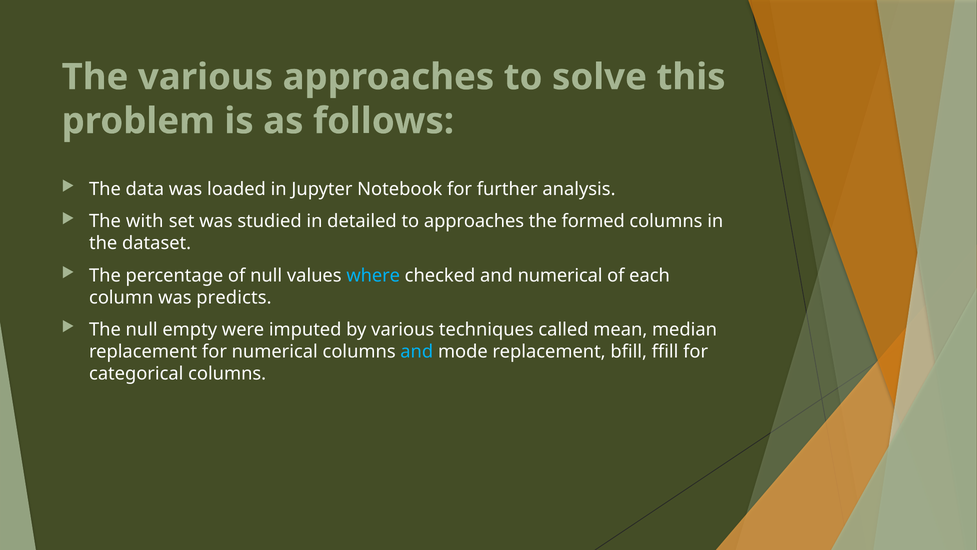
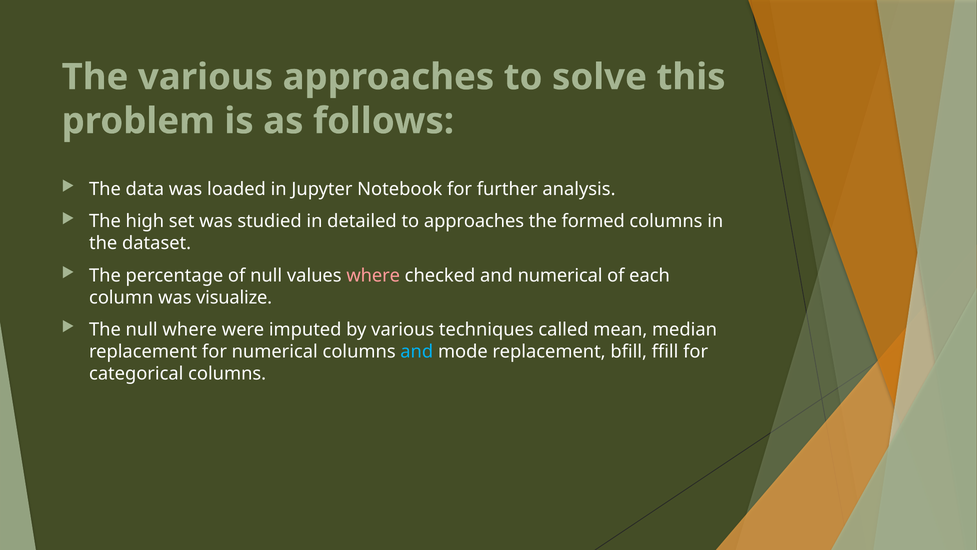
with: with -> high (145, 221)
where colour: light blue -> pink (373, 275)
predicts: predicts -> visualize (234, 297)
null empty: empty -> where (190, 330)
